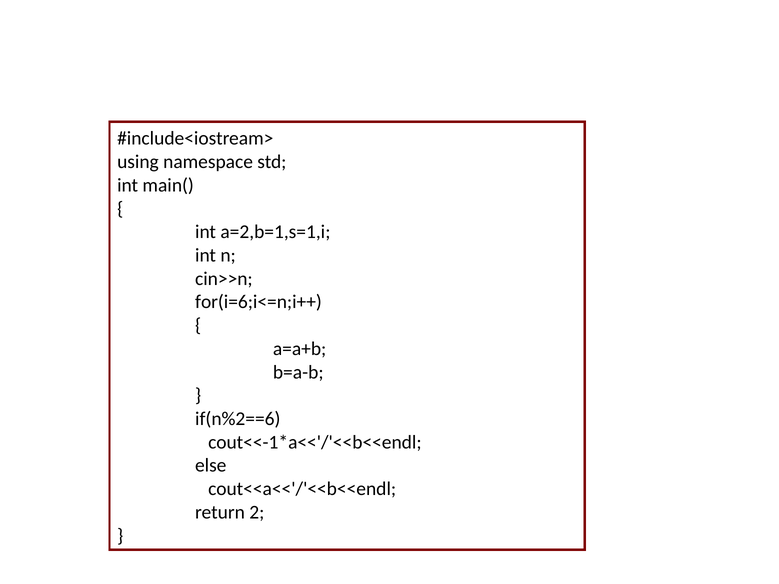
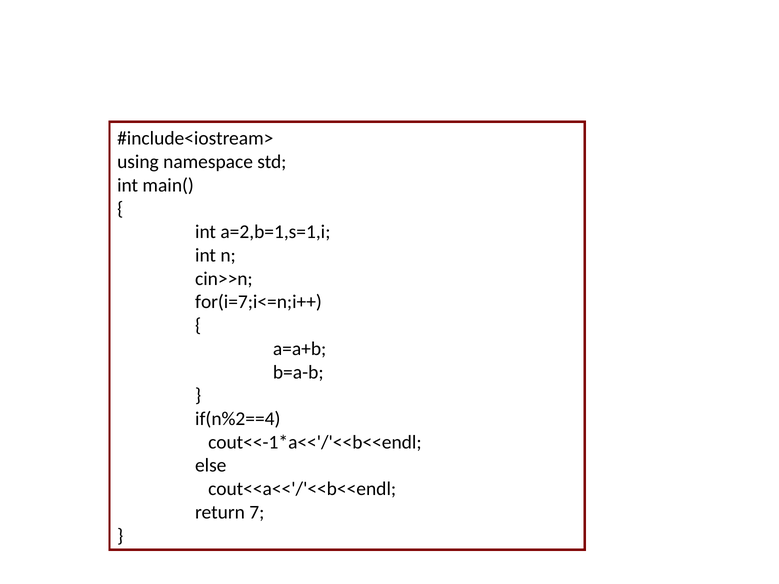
for(i=6;i<=n;i++: for(i=6;i<=n;i++ -> for(i=7;i<=n;i++ (258, 302)
if(n%2==6: if(n%2==6 -> if(n%2==4 (238, 419)
2: 2 -> 7 (257, 512)
